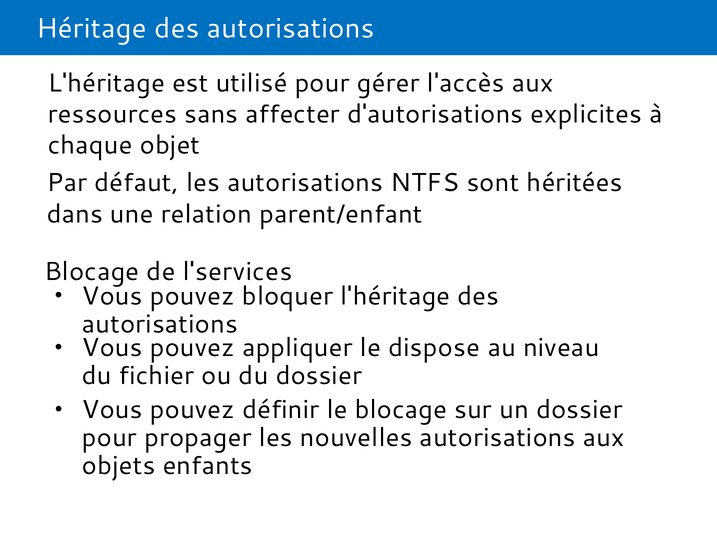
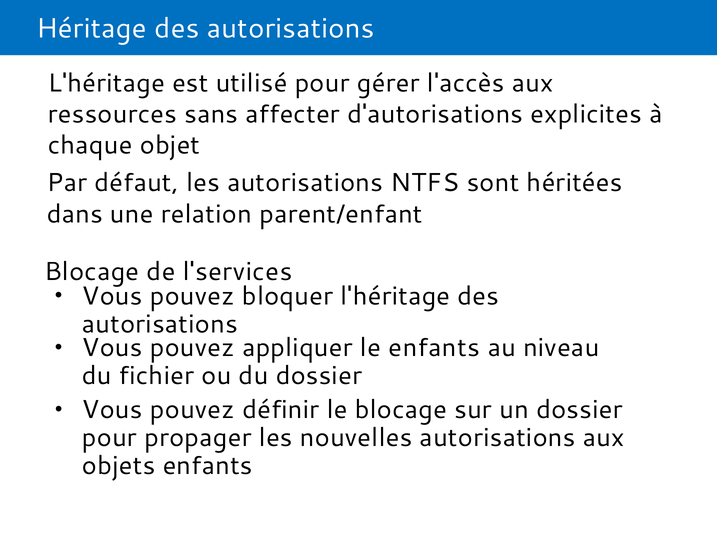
le dispose: dispose -> enfants (434, 348)
